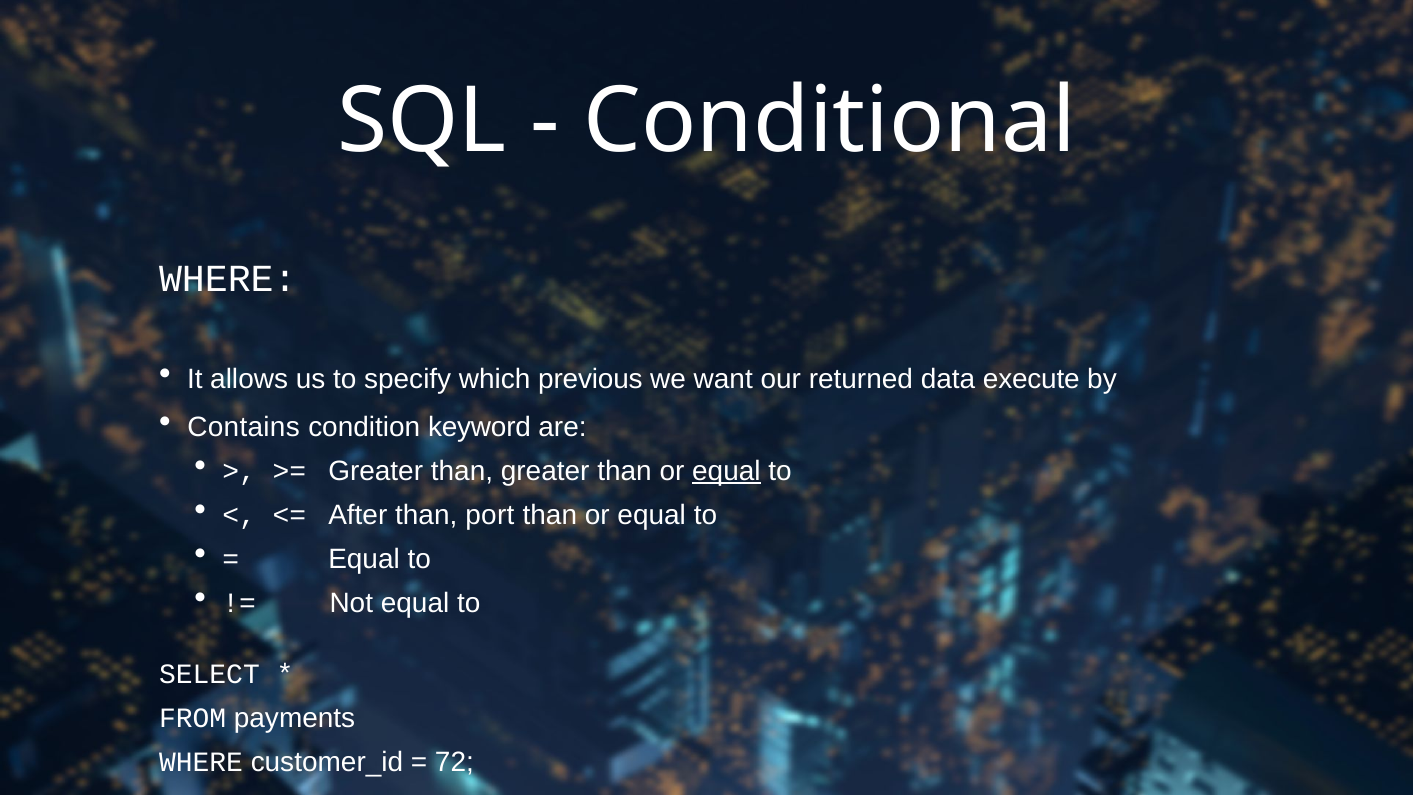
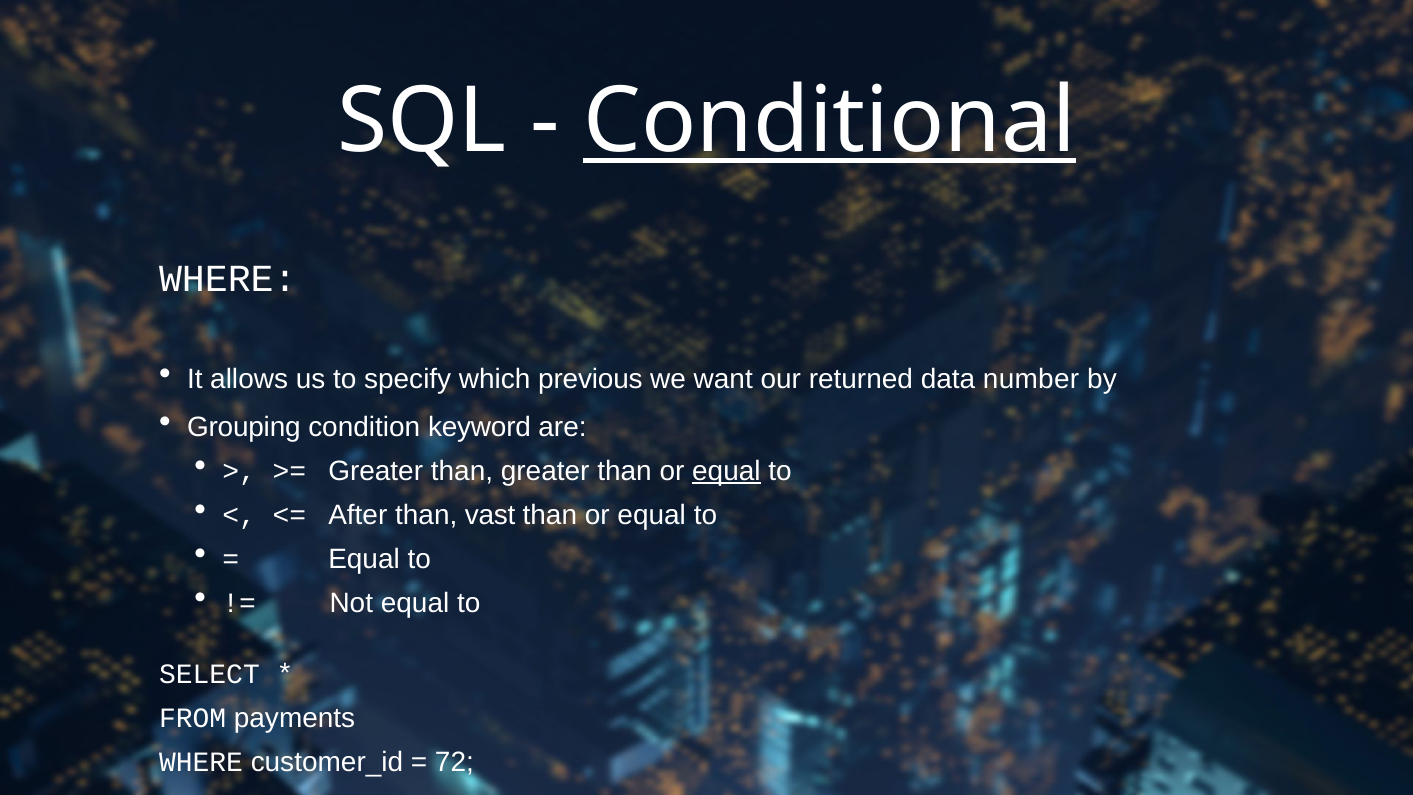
Conditional underline: none -> present (830, 121)
execute: execute -> number (1031, 380)
Contains: Contains -> Grouping (244, 427)
port: port -> vast (490, 515)
